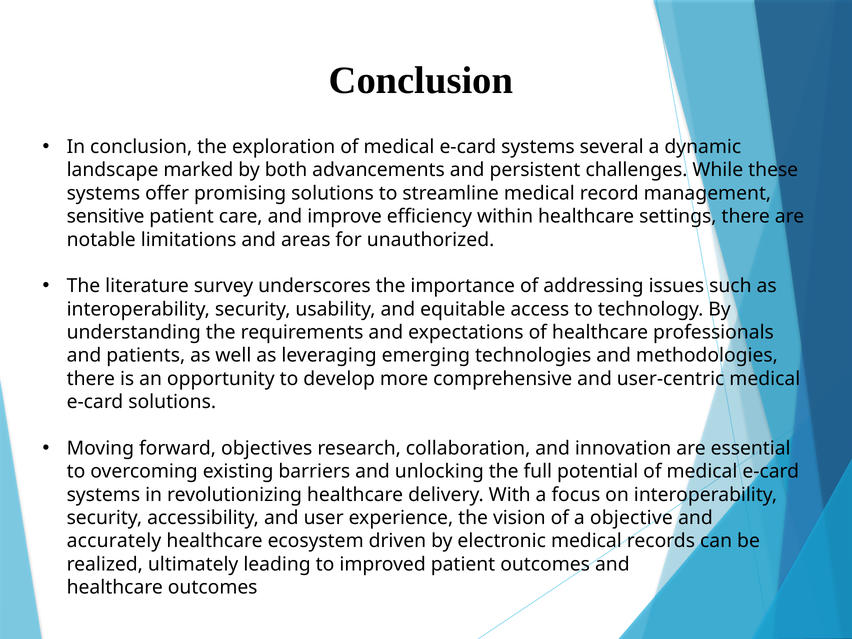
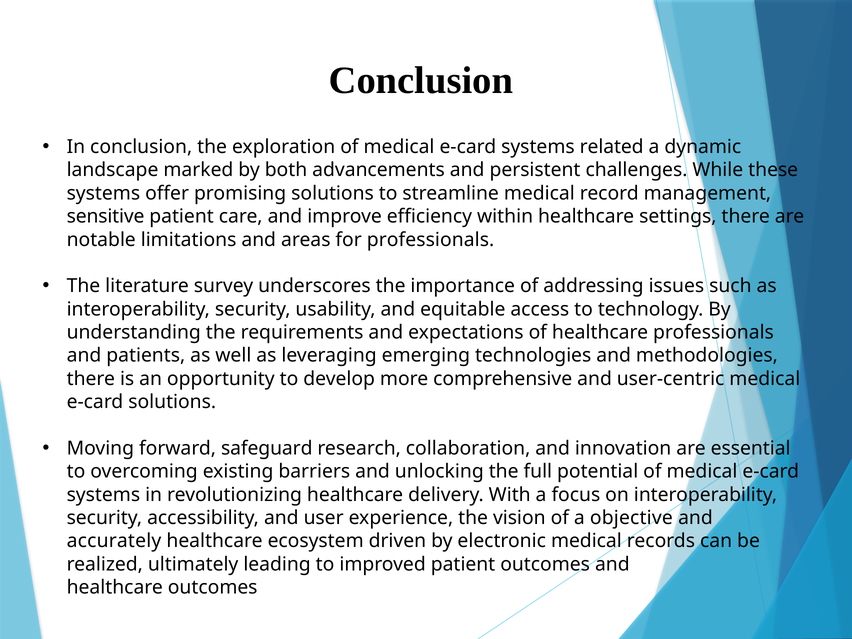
several: several -> related (612, 147)
for unauthorized: unauthorized -> professionals (431, 240)
objectives: objectives -> safeguard (267, 448)
